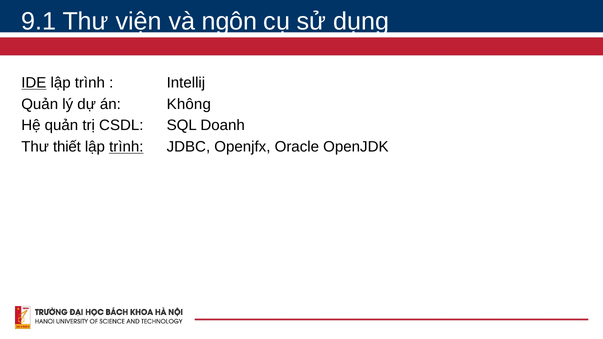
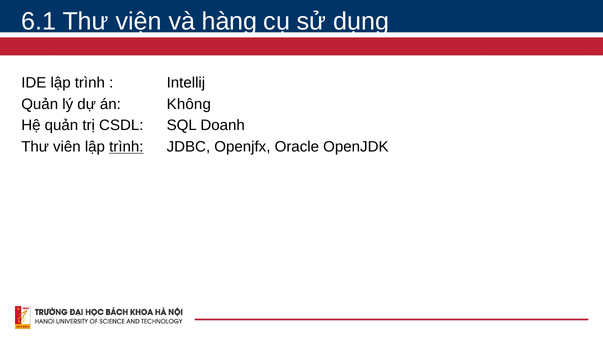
9.1: 9.1 -> 6.1 (39, 21)
ngôn: ngôn -> hàng (229, 21)
IDE underline: present -> none (34, 83)
thiết: thiết -> viên (67, 147)
